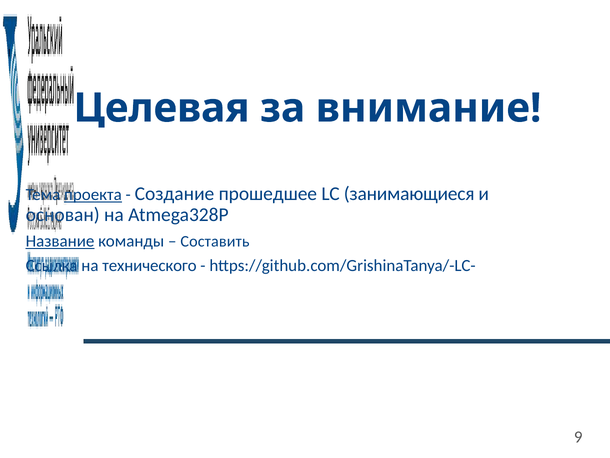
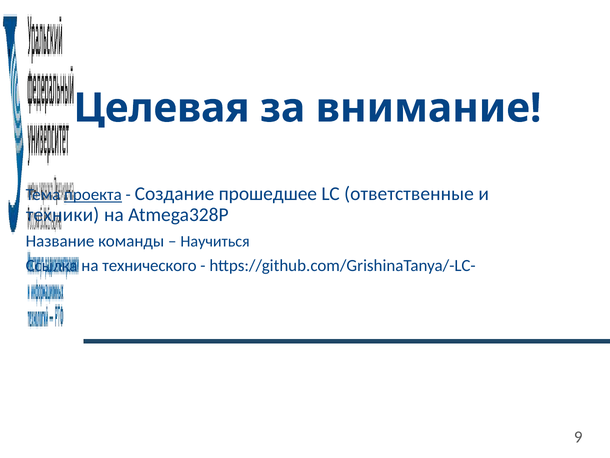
занимающиеся: занимающиеся -> ответственные (409, 194)
основан: основан -> техники (63, 215)
Название underline: present -> none (60, 241)
Составить: Составить -> Научиться (215, 241)
